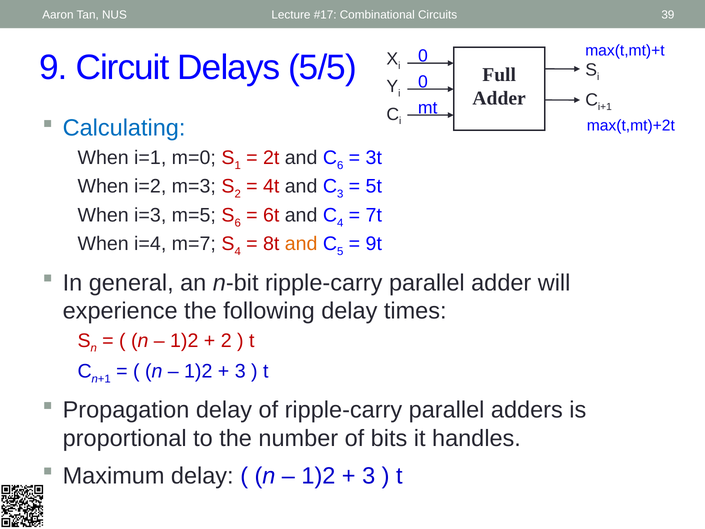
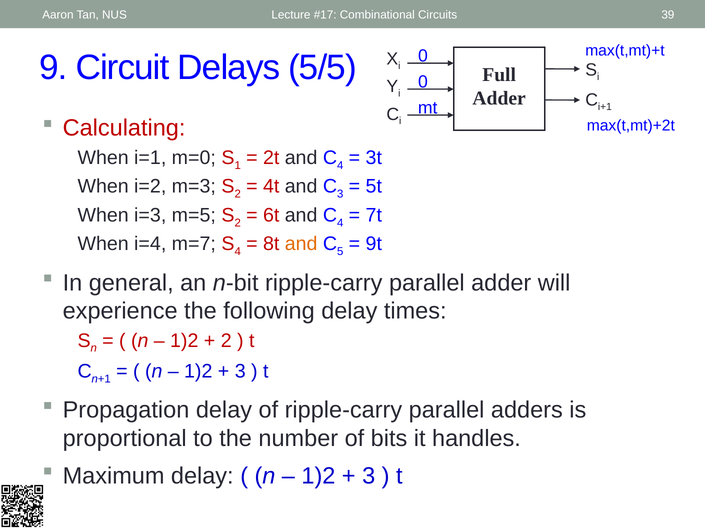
Calculating colour: blue -> red (124, 128)
6: 6 -> 4 (340, 165)
6: 6 -> 2 (238, 223)
